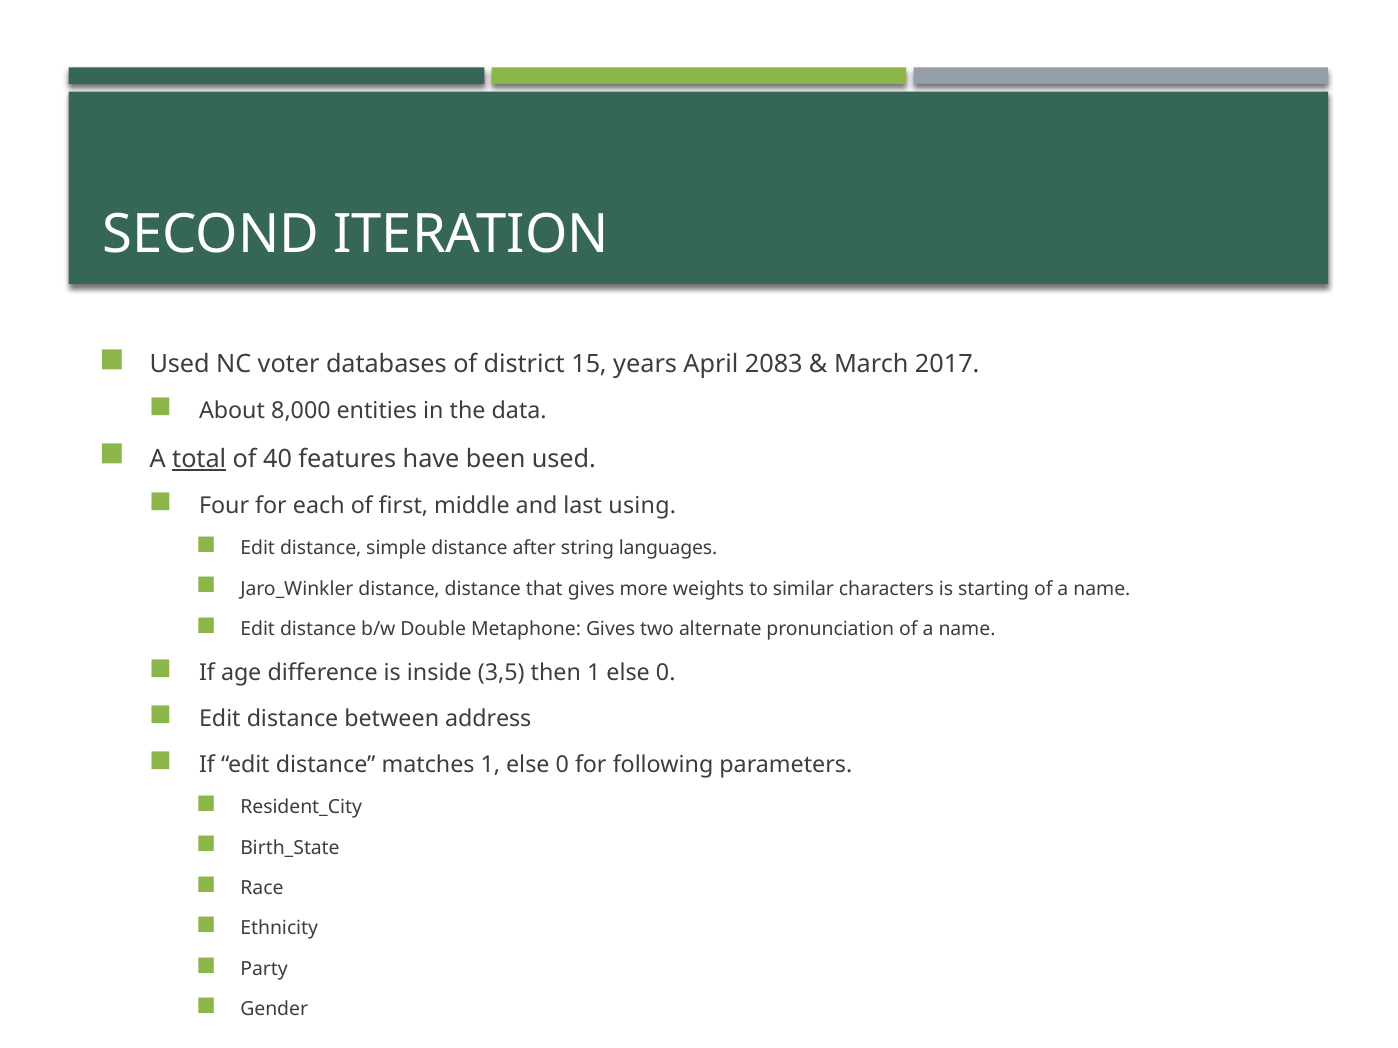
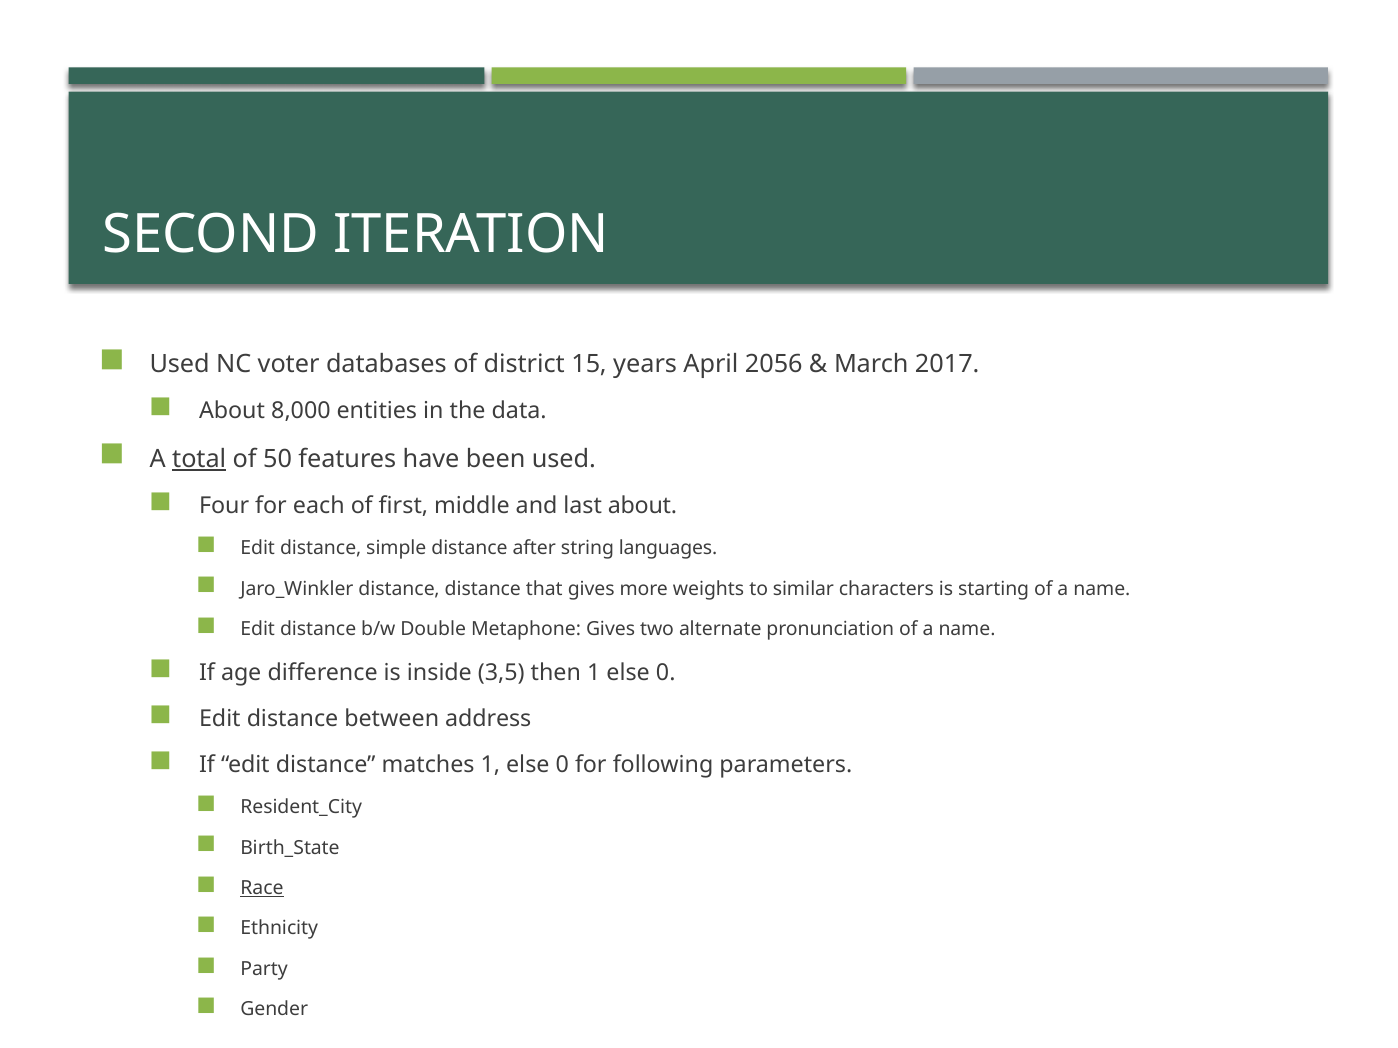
2083: 2083 -> 2056 (774, 365)
40: 40 -> 50 (278, 459)
last using: using -> about (642, 506)
Race underline: none -> present (262, 889)
